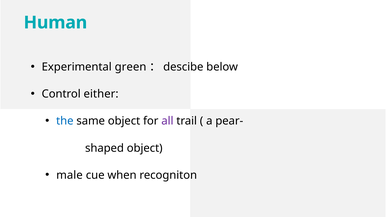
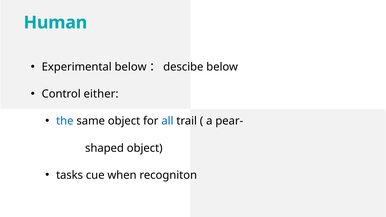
Experimental green: green -> below (131, 67)
all colour: purple -> blue (167, 121)
male: male -> tasks (70, 175)
